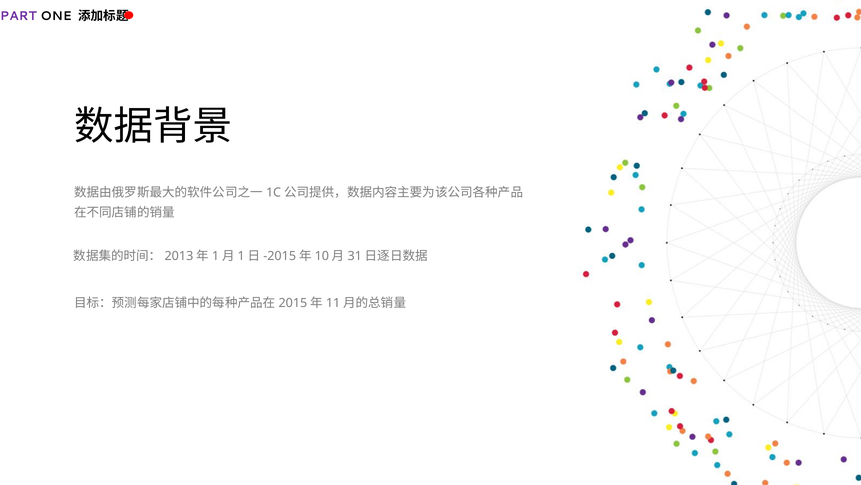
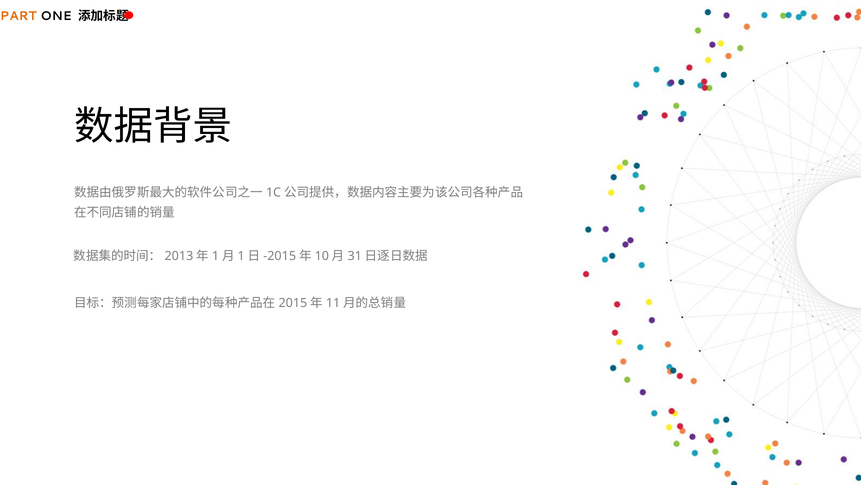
PART colour: purple -> orange (18, 16)
